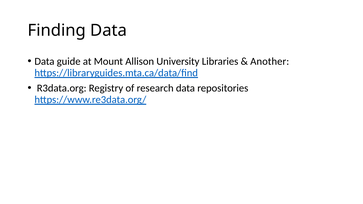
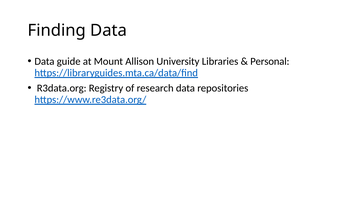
Another: Another -> Personal (270, 61)
